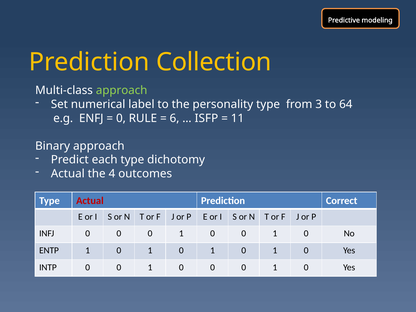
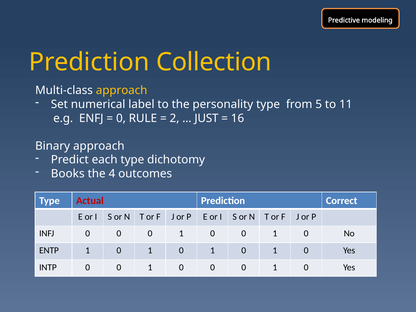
approach colour: light green -> yellow (122, 90)
3: 3 -> 5 (319, 104)
64: 64 -> 11 (346, 104)
6: 6 -> 2 (175, 118)
ISFP: ISFP -> JUST (206, 118)
11: 11 -> 16 (238, 118)
Actual: Actual -> Books (68, 174)
